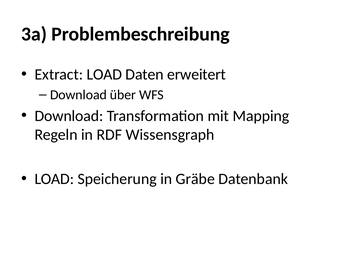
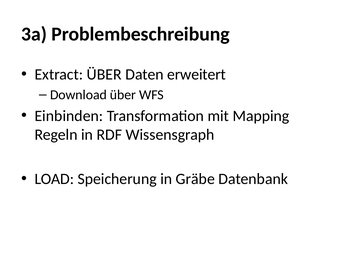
Extract LOAD: LOAD -> ÜBER (104, 74)
Download: Download -> Einbinden (69, 116)
